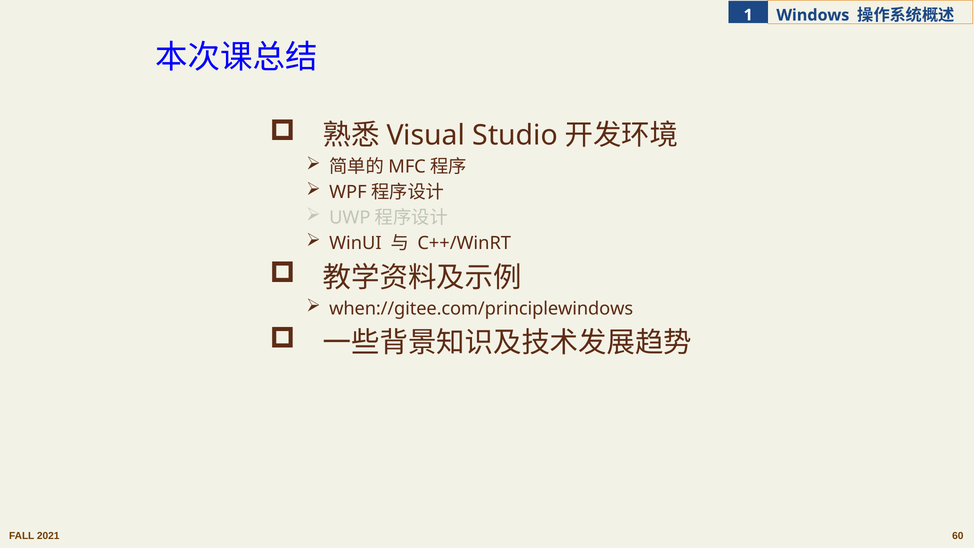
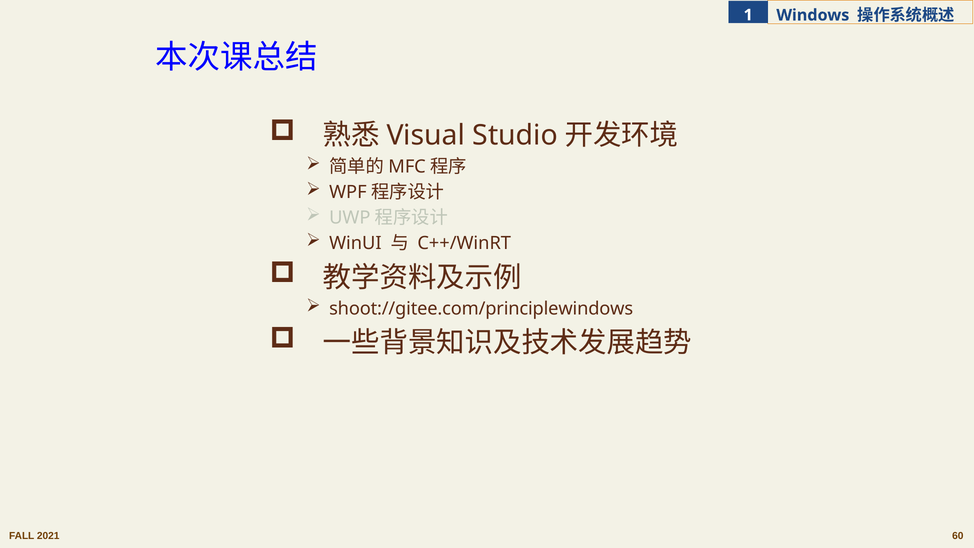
when://gitee.com/principlewindows: when://gitee.com/principlewindows -> shoot://gitee.com/principlewindows (481, 309)
